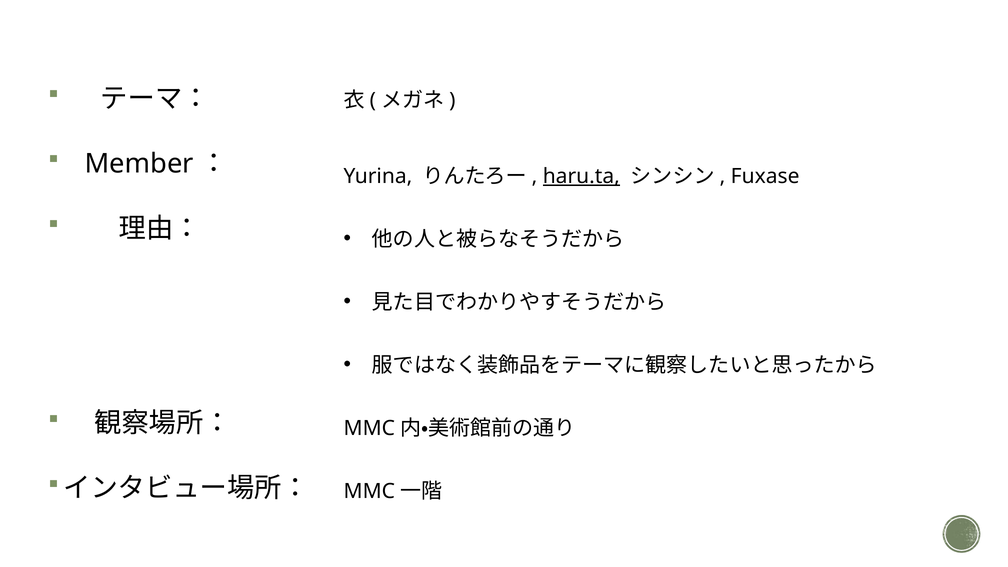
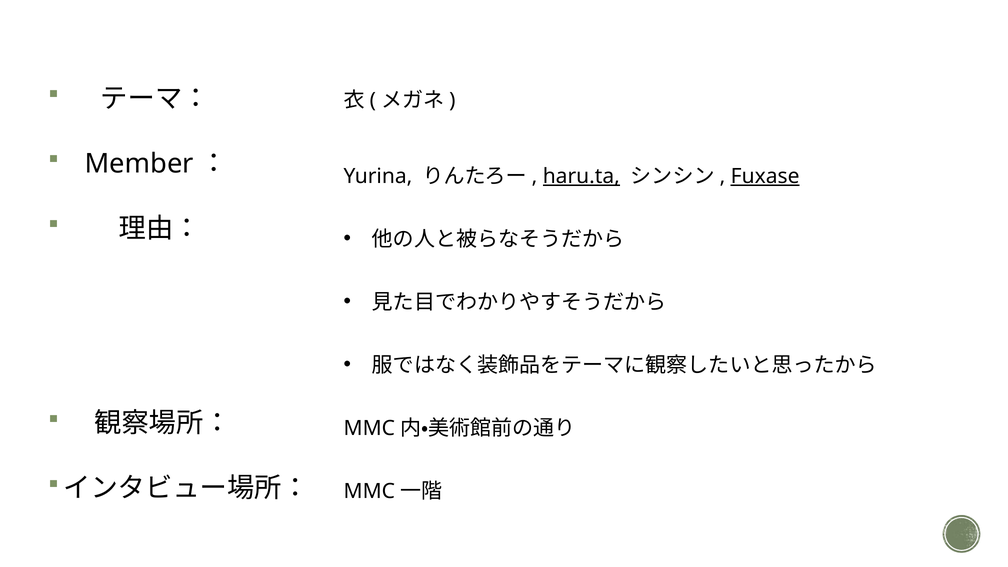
Fuxase underline: none -> present (765, 176)
